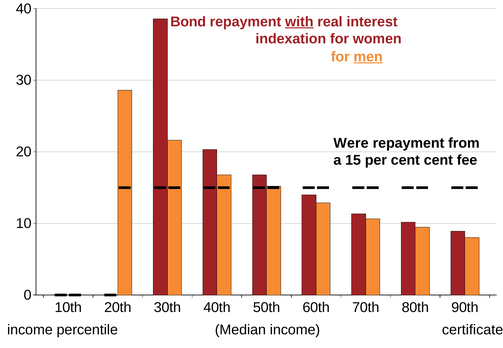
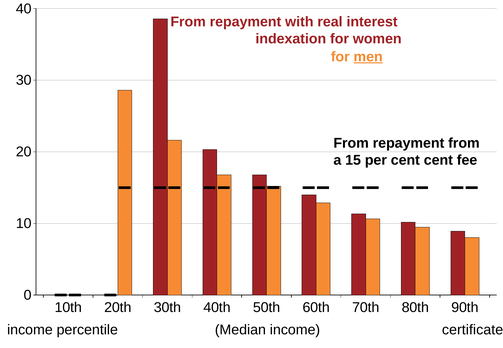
Bond: Bond -> From (188, 22)
with underline: present -> none (299, 22)
Were: Were -> From (351, 143)
